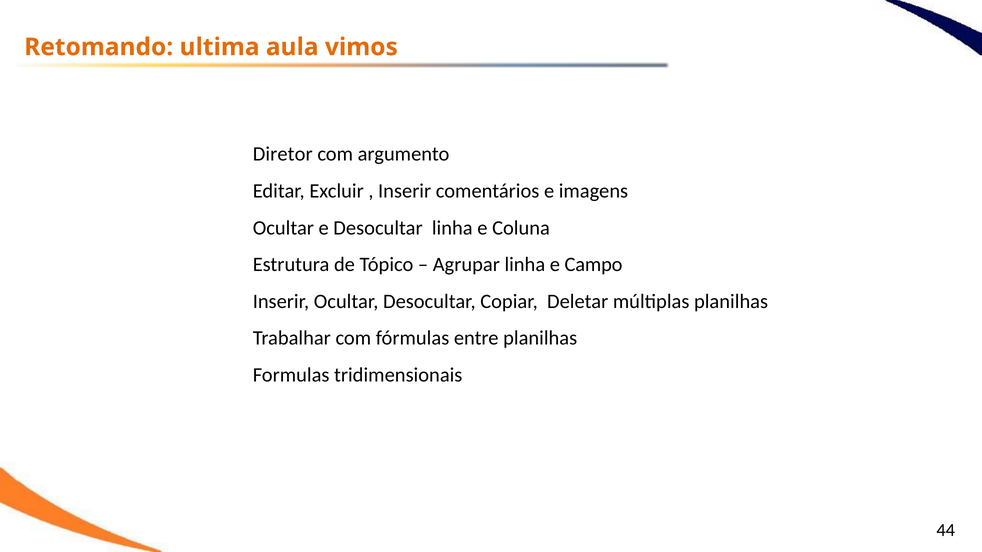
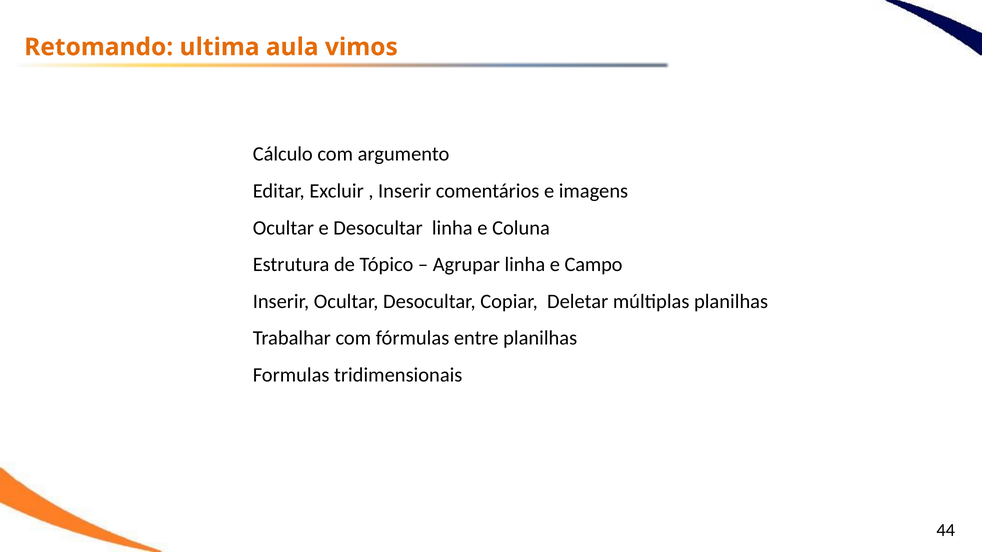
Diretor: Diretor -> Cálculo (283, 154)
